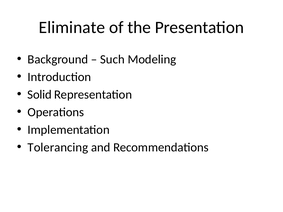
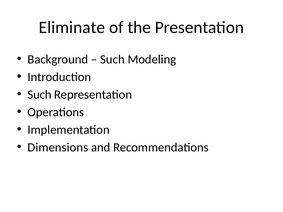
Solid: Solid -> Such (40, 95)
Tolerancing: Tolerancing -> Dimensions (58, 147)
